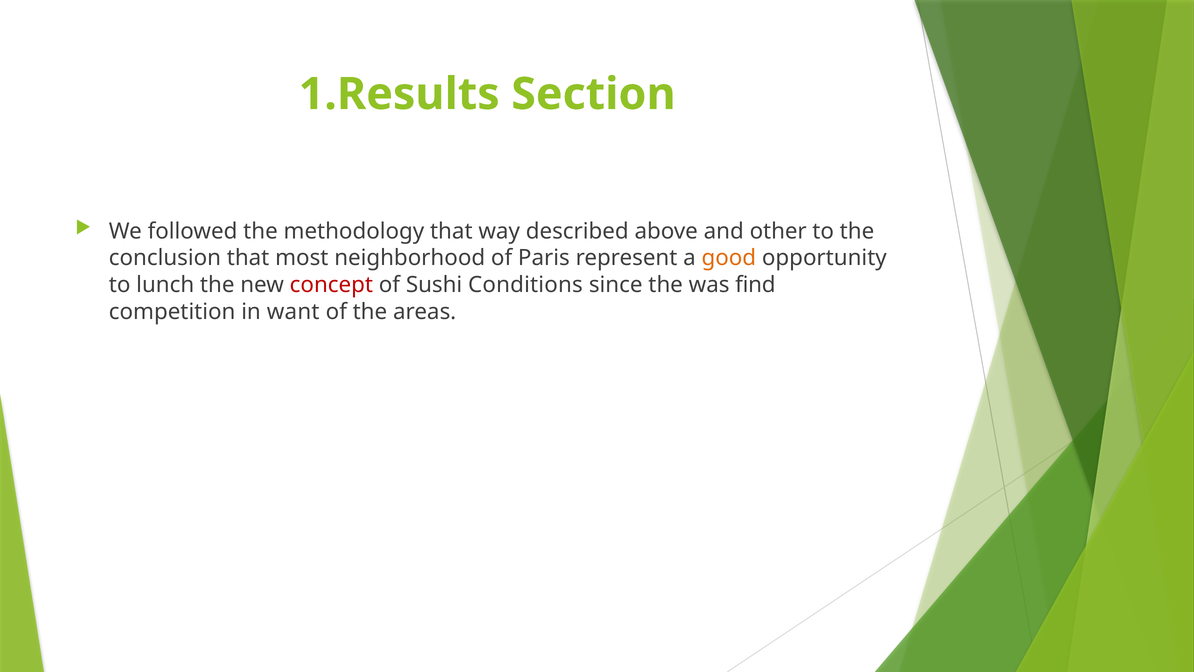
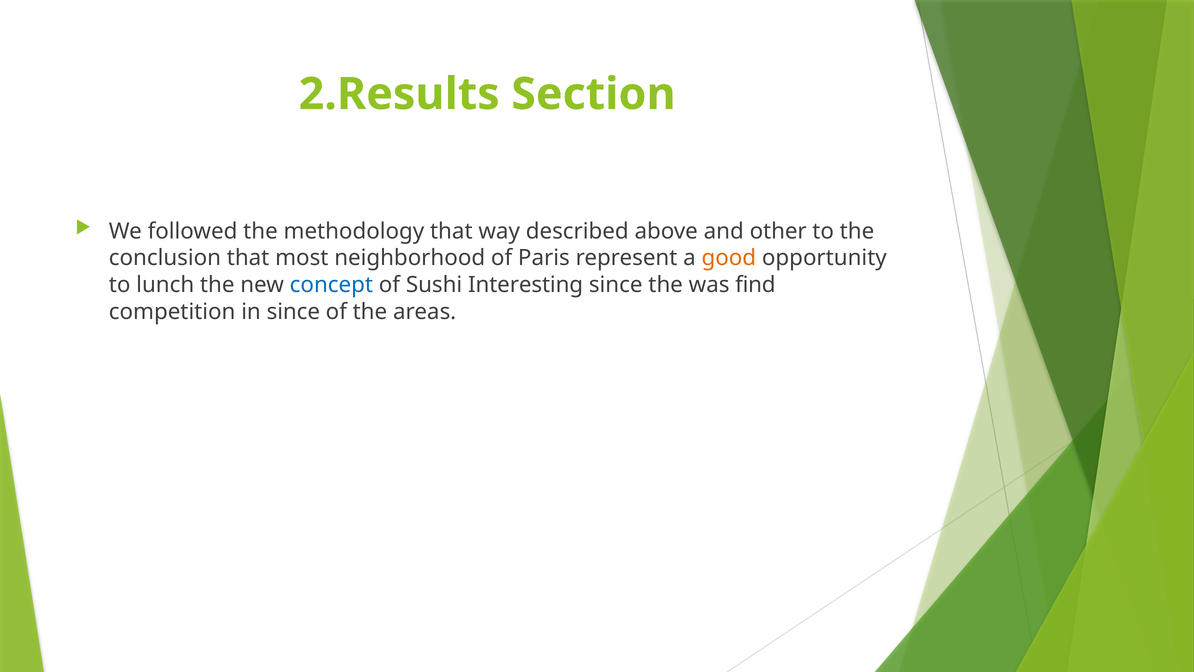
1.Results: 1.Results -> 2.Results (399, 94)
concept colour: red -> blue (331, 285)
Conditions: Conditions -> Interesting (526, 285)
in want: want -> since (293, 312)
